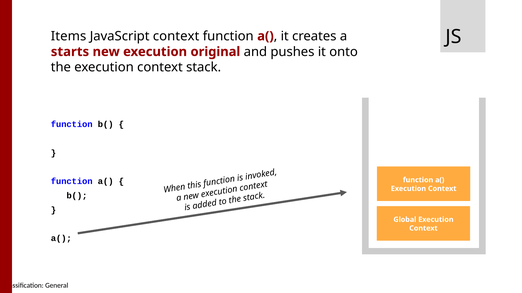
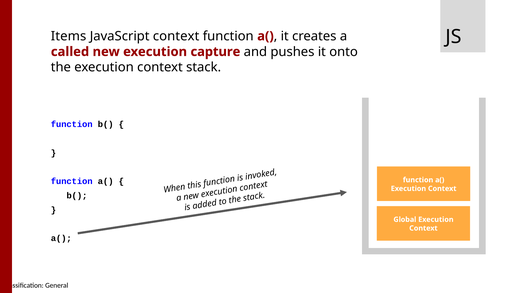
starts: starts -> called (70, 52)
original: original -> capture (215, 52)
